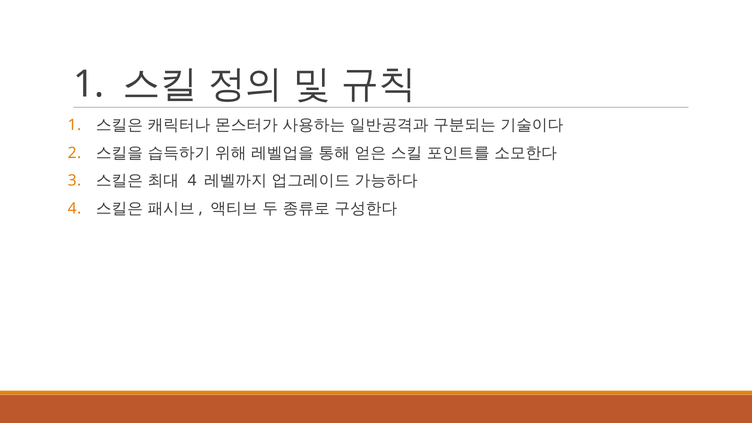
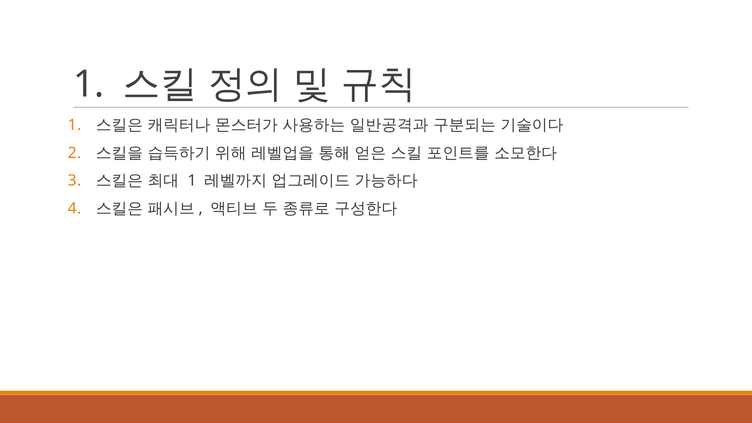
4: 4 -> 1 (192, 181)
